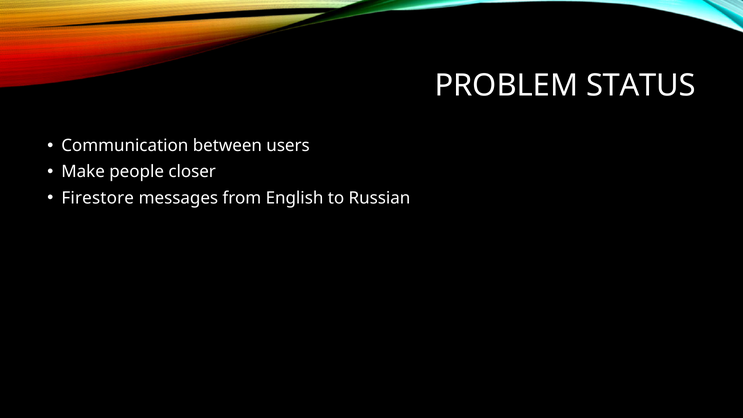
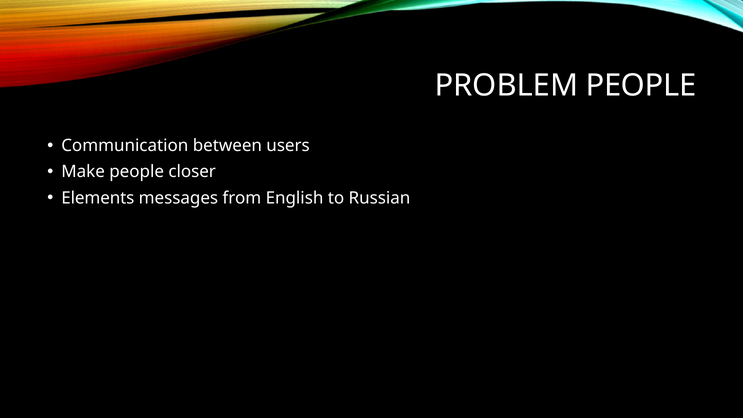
PROBLEM STATUS: STATUS -> PEOPLE (641, 86)
Firestore: Firestore -> Elements (98, 198)
